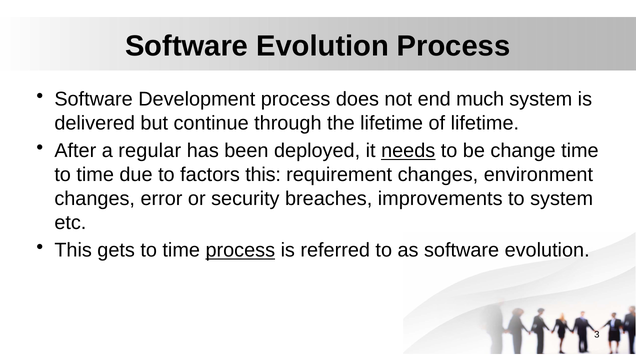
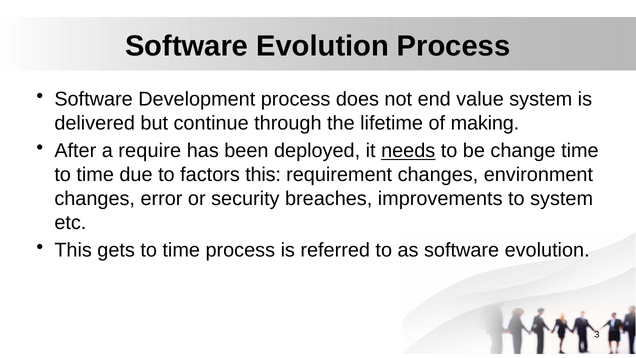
much: much -> value (480, 99)
of lifetime: lifetime -> making (485, 123)
regular: regular -> require (150, 151)
process underline: present -> none (240, 250)
